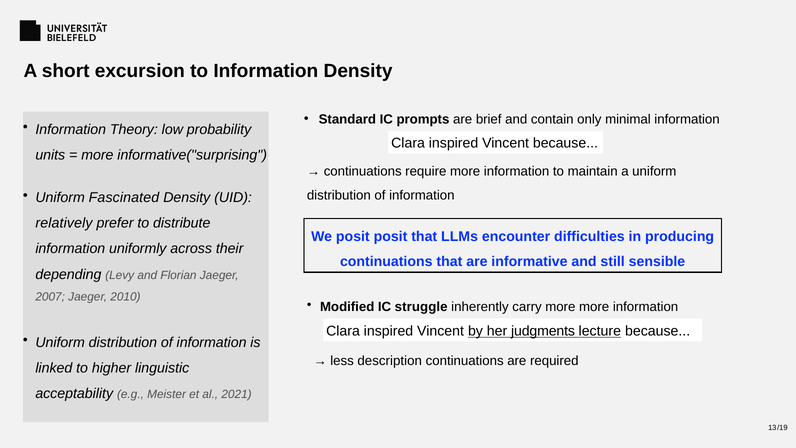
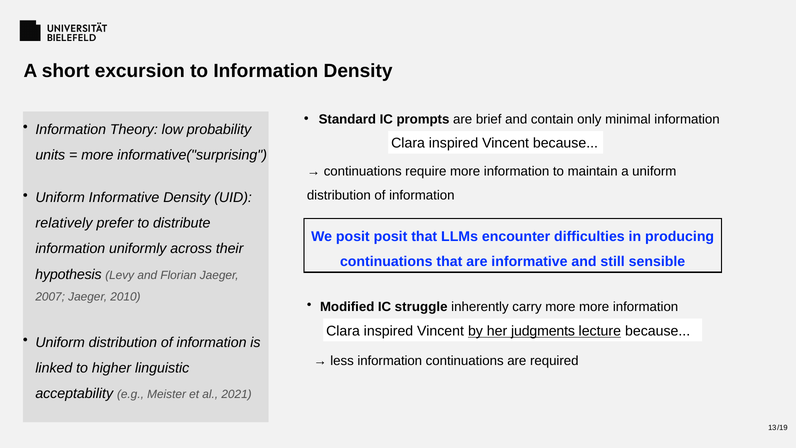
Uniform Fascinated: Fascinated -> Informative (124, 198)
depending: depending -> hypothesis (68, 274)
less description: description -> information (390, 361)
